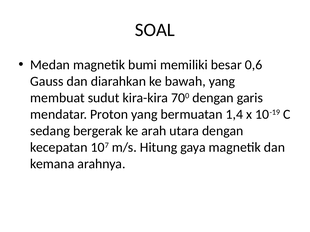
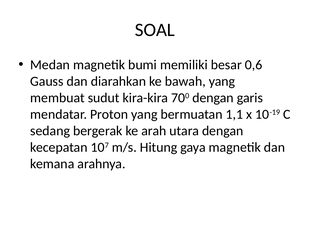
1,4: 1,4 -> 1,1 (234, 115)
